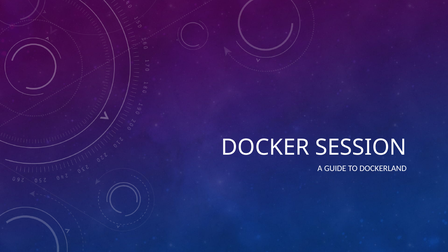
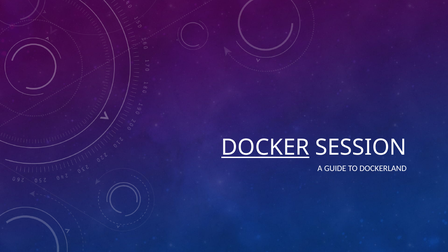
DOCKER underline: none -> present (265, 148)
